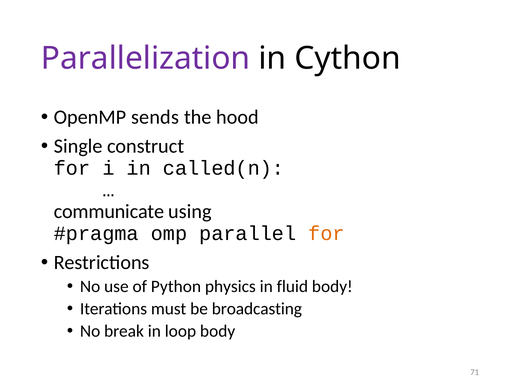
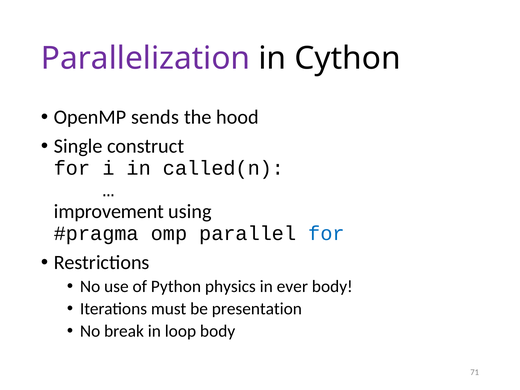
communicate: communicate -> improvement (109, 212)
for colour: orange -> blue (326, 233)
fluid: fluid -> ever (292, 286)
broadcasting: broadcasting -> presentation (257, 309)
